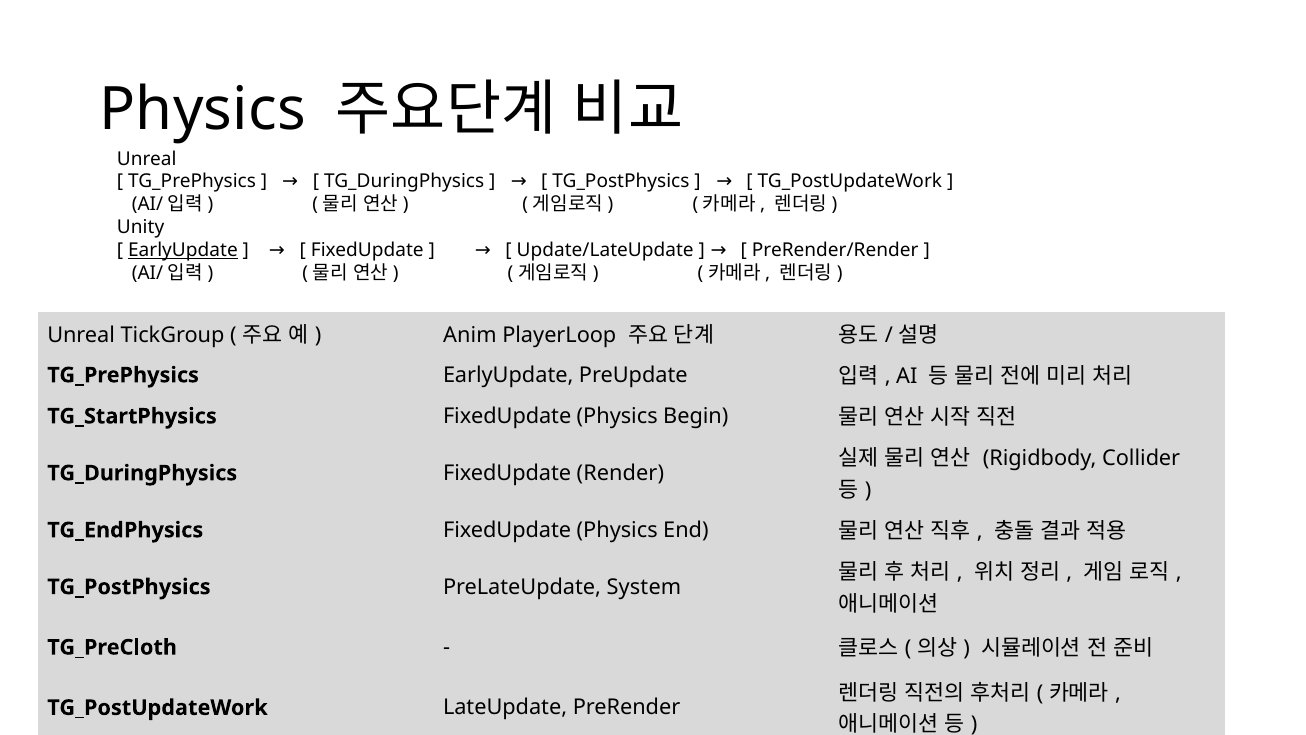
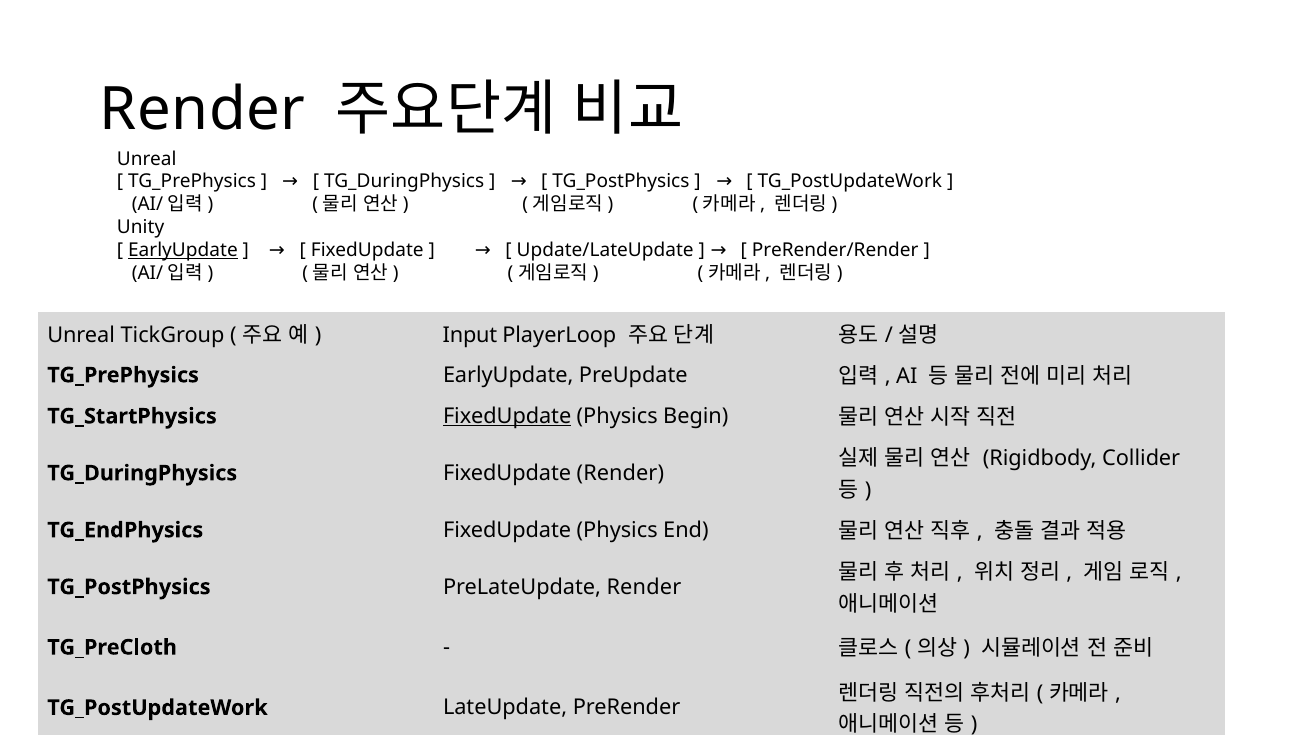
Physics: Physics -> Render (202, 110)
Anim: Anim -> Input (470, 335)
FixedUpdate underline: none -> present (507, 416)
PreLateUpdate System: System -> Render (644, 587)
